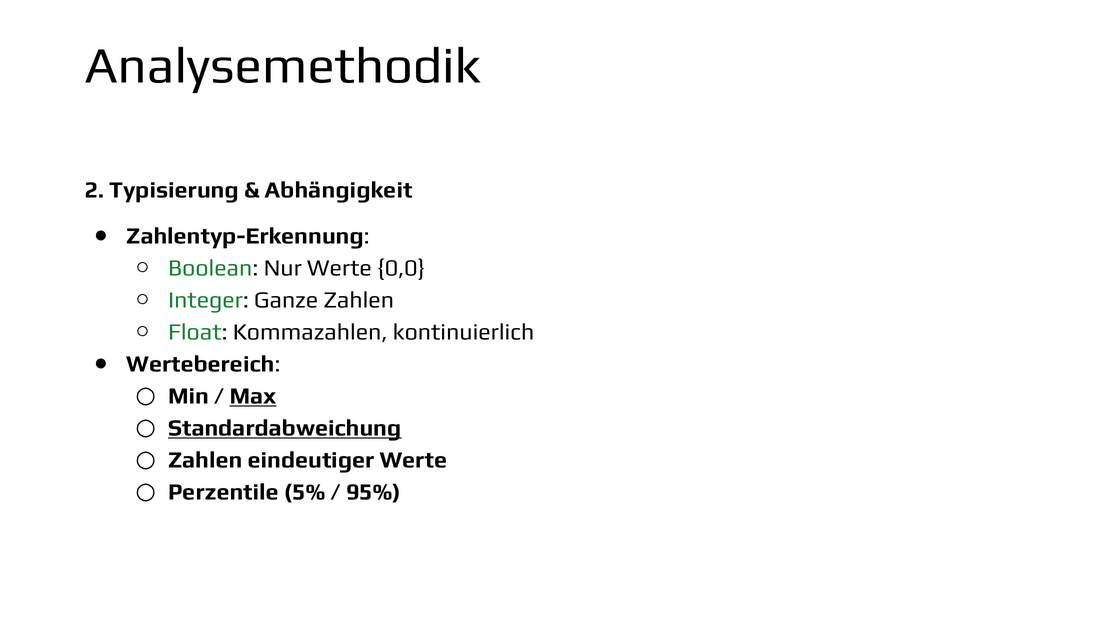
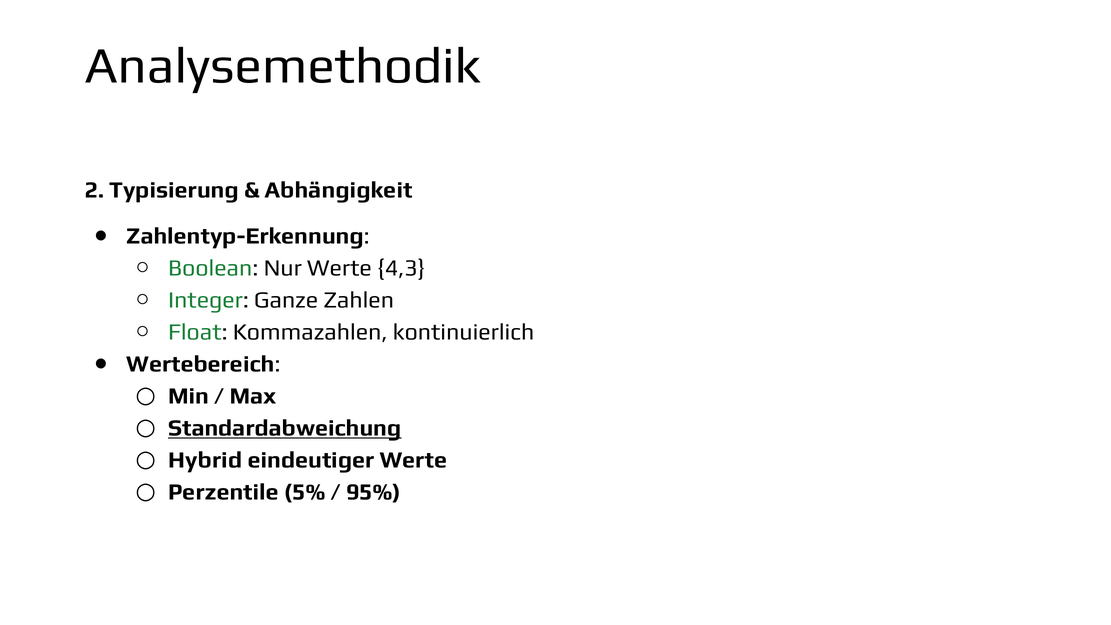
0,0: 0,0 -> 4,3 (401, 268)
Max underline: present -> none (253, 396)
Zahlen: Zahlen -> Hybrid (205, 460)
